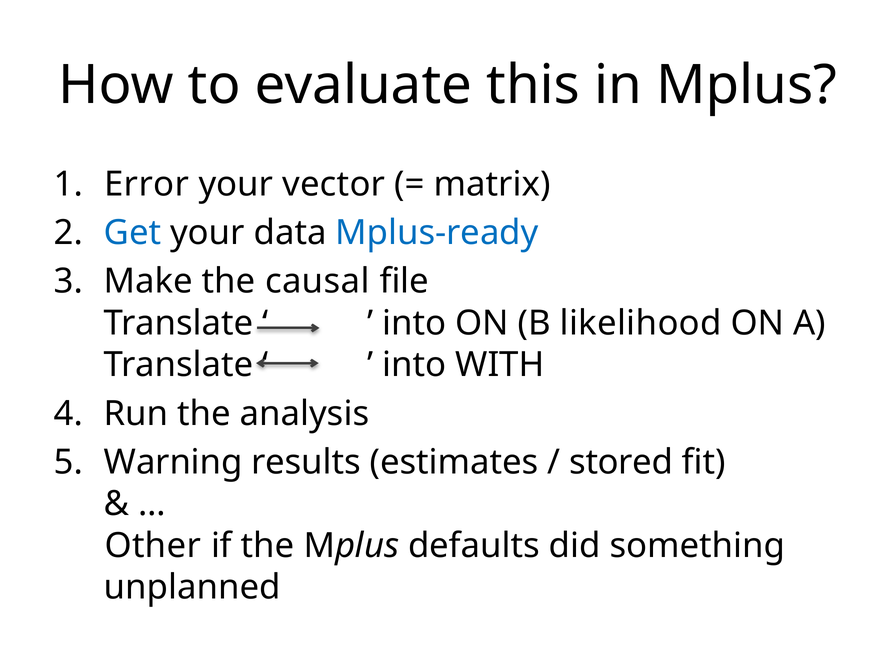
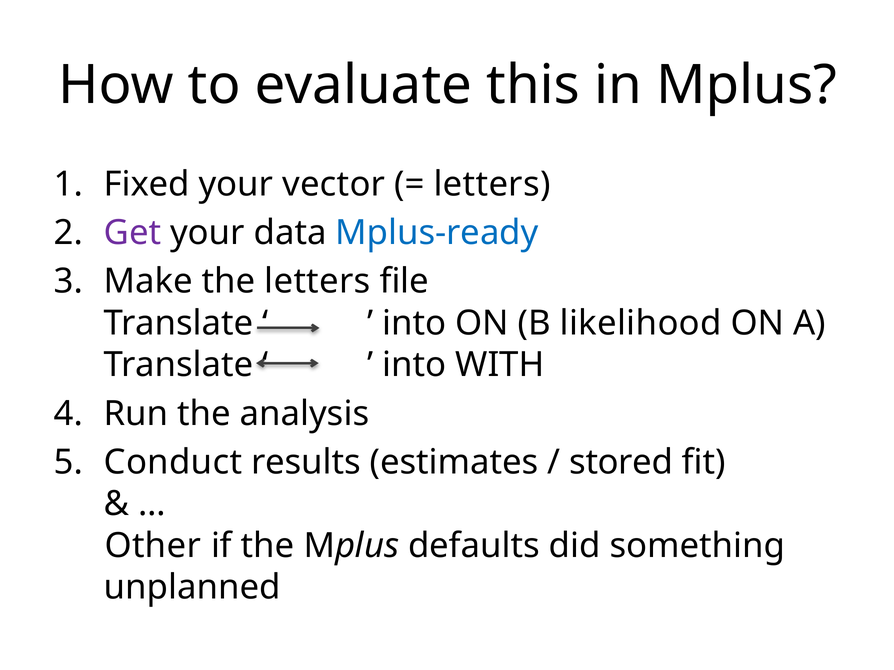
Error: Error -> Fixed (147, 184)
matrix: matrix -> letters (492, 184)
Get colour: blue -> purple (133, 233)
the causal: causal -> letters (317, 282)
Warning: Warning -> Conduct (173, 463)
